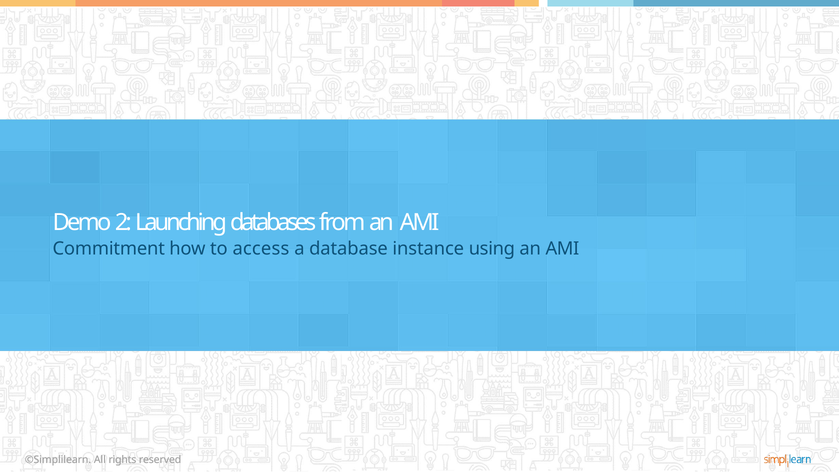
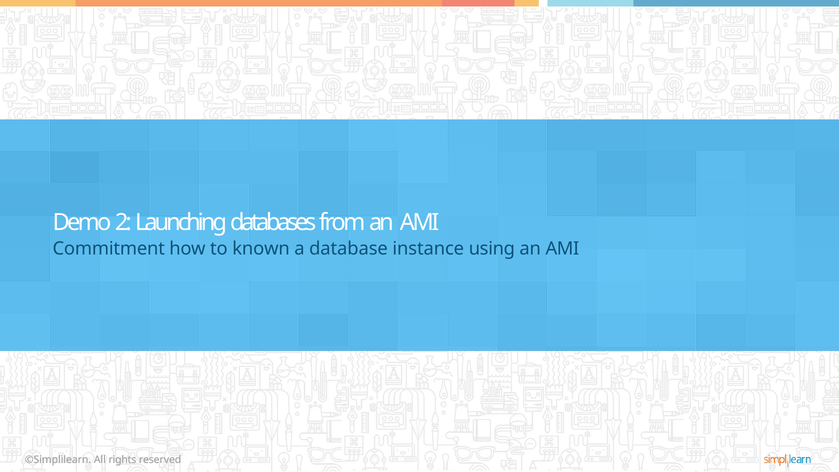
access: access -> known (261, 249)
